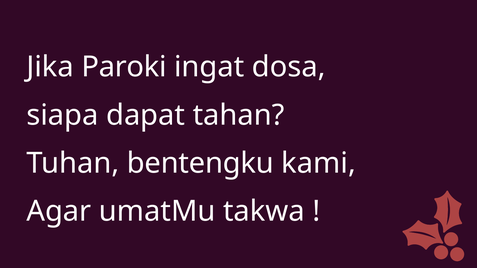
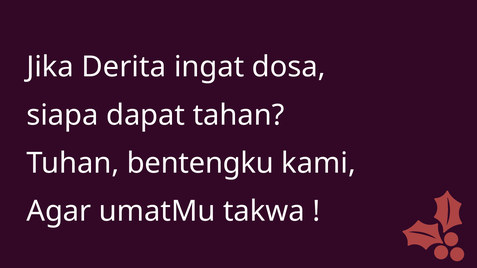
Paroki: Paroki -> Derita (124, 67)
